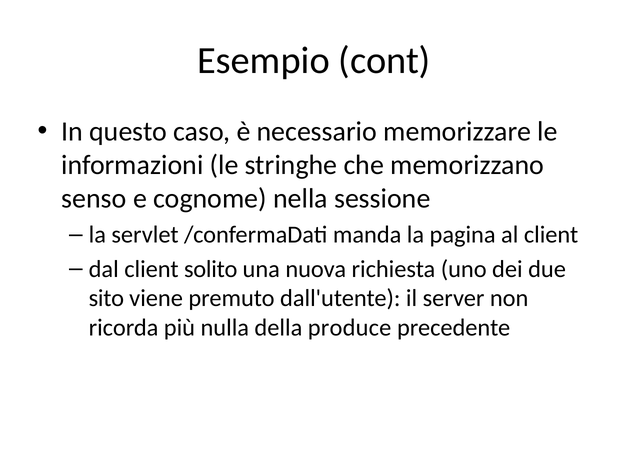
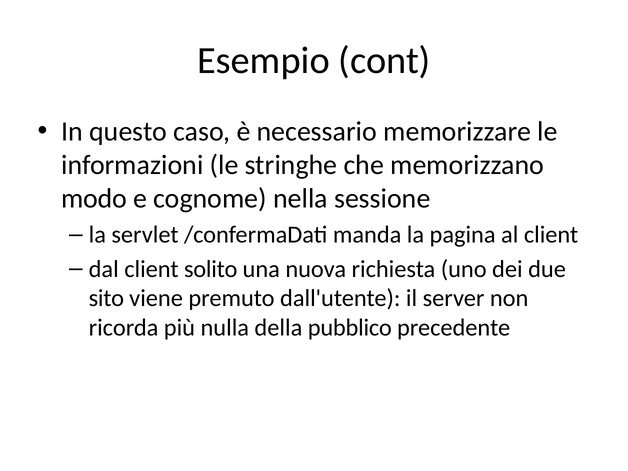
senso: senso -> modo (94, 199)
produce: produce -> pubblico (350, 328)
